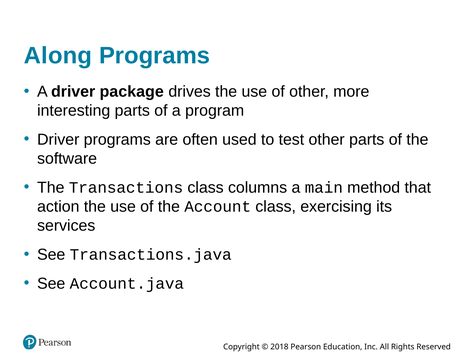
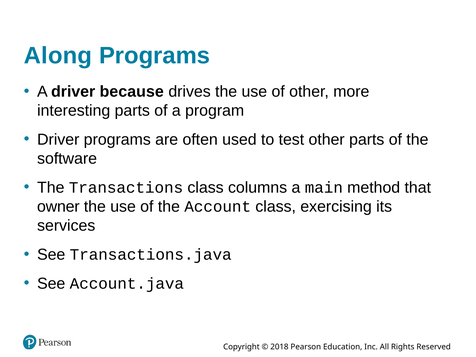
package: package -> because (132, 92)
action: action -> owner (58, 207)
